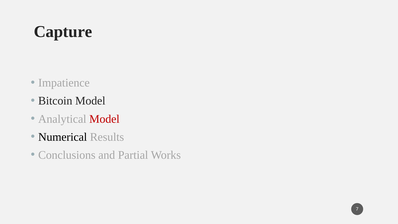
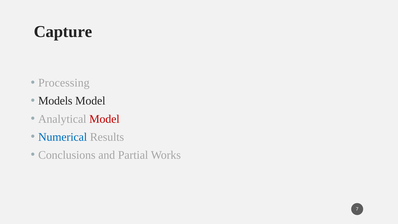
Impatience: Impatience -> Processing (64, 83)
Bitcoin: Bitcoin -> Models (55, 101)
Numerical colour: black -> blue (63, 137)
